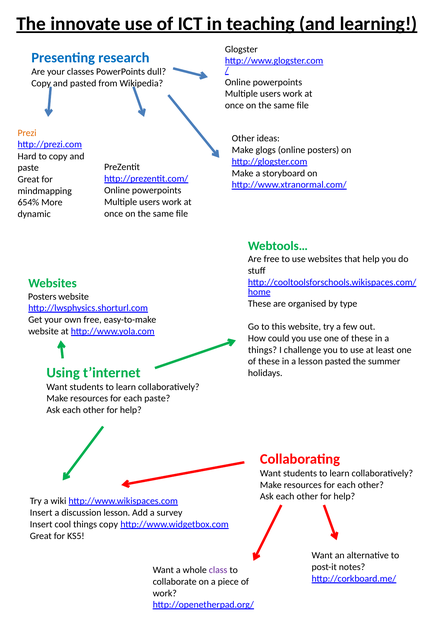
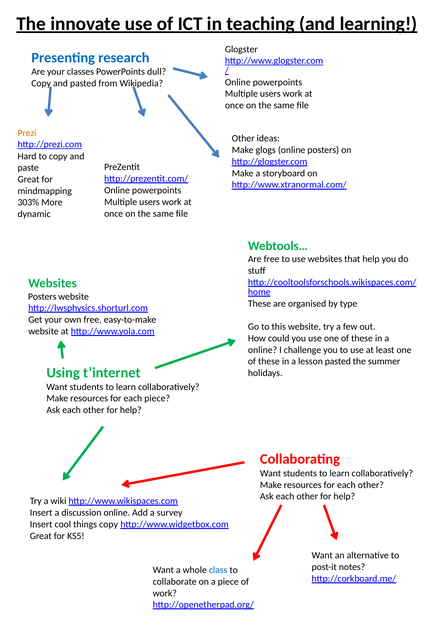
654%: 654% -> 303% (28, 203)
things: things -> online (263, 350)
each paste: paste -> piece (157, 399)
discussion lesson: lesson -> online (117, 513)
class colour: purple -> blue (218, 571)
